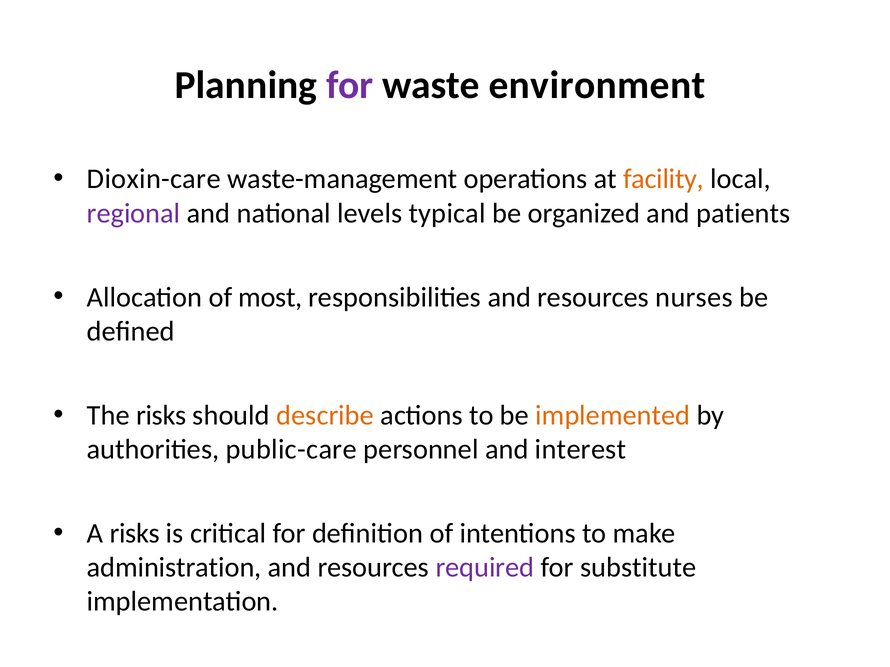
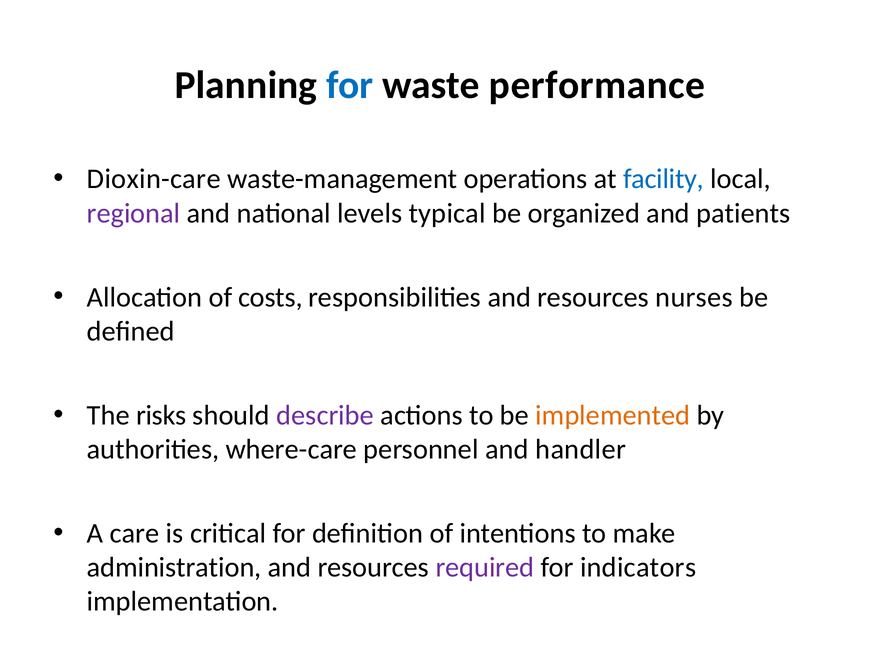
for colour: purple -> blue (350, 85)
environment: environment -> performance (597, 85)
facility colour: orange -> blue (664, 179)
most: most -> costs (270, 297)
describe colour: orange -> purple (325, 415)
public-care: public-care -> where-care (291, 450)
interest: interest -> handler (581, 450)
A risks: risks -> care (135, 534)
substitute: substitute -> indicators (638, 568)
